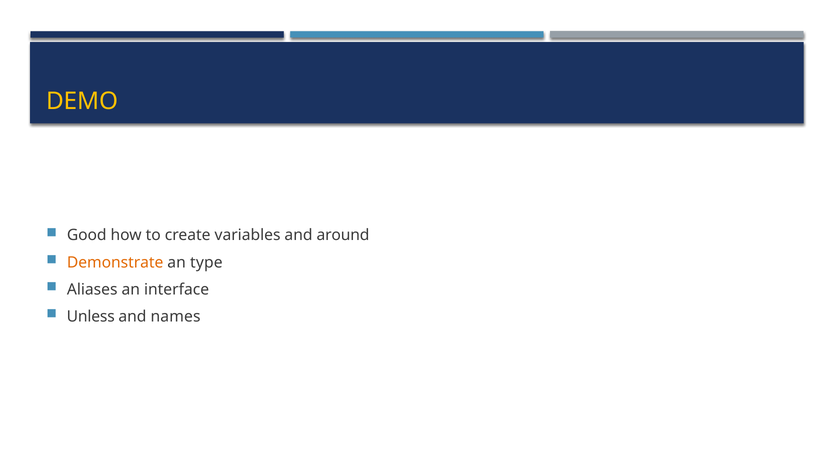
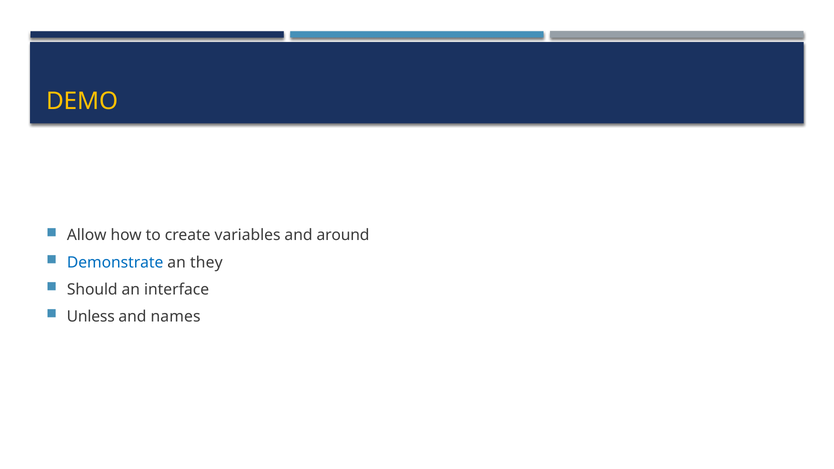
Good: Good -> Allow (87, 235)
Demonstrate colour: orange -> blue (115, 262)
type: type -> they (206, 262)
Aliases: Aliases -> Should (92, 290)
